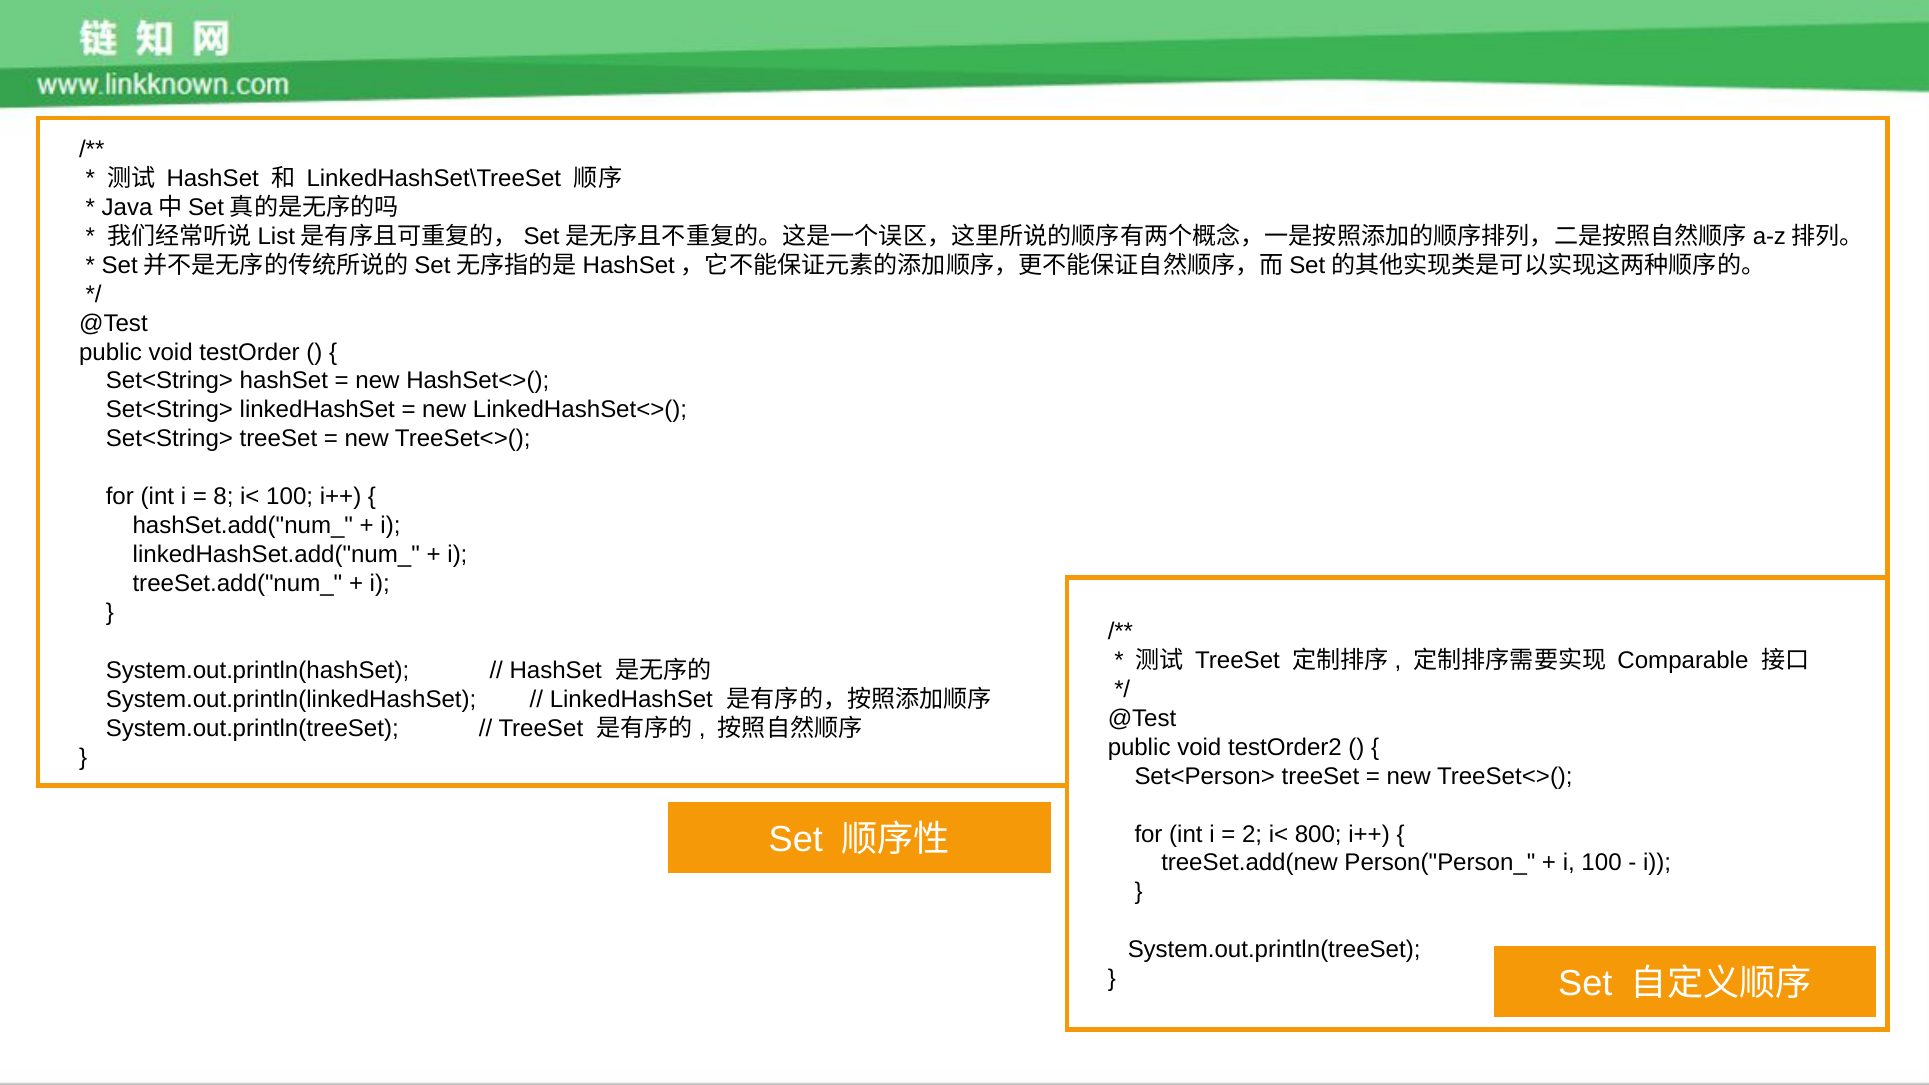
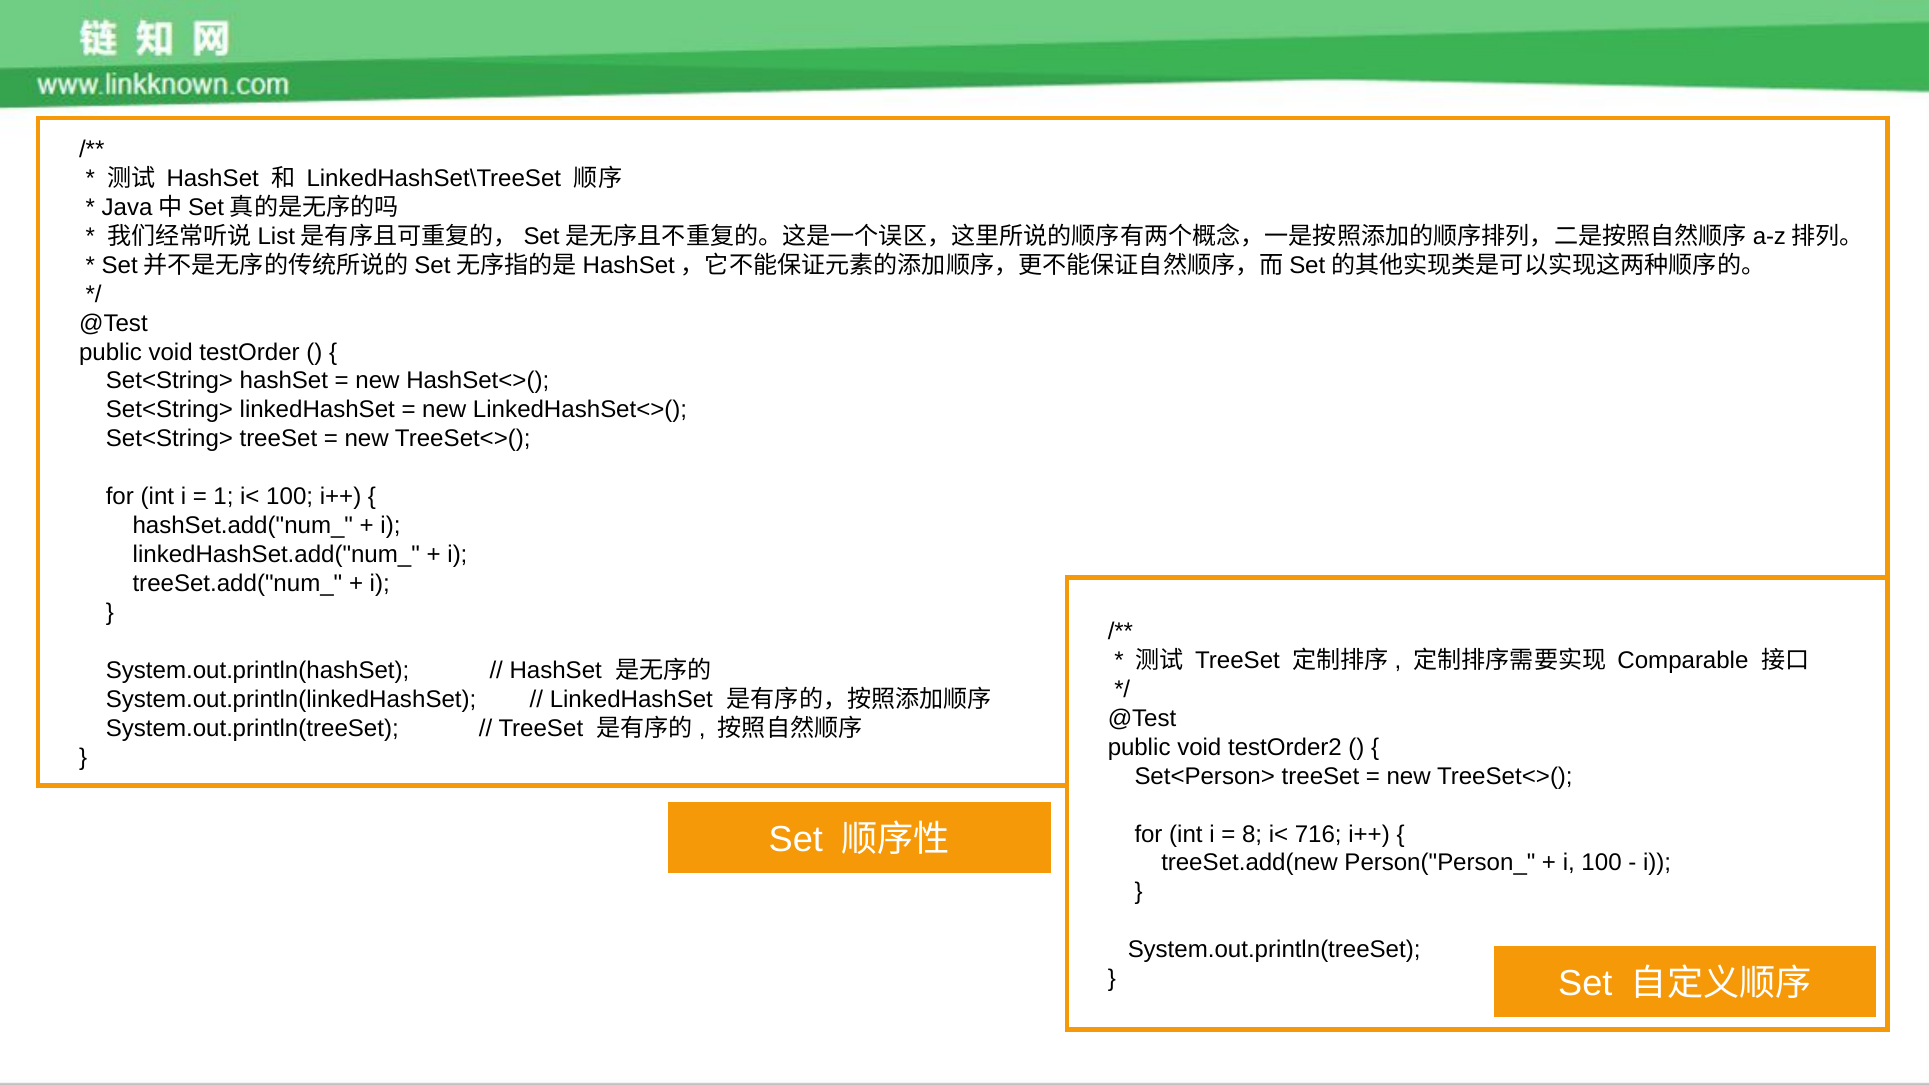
8: 8 -> 1 (223, 497)
2: 2 -> 8 (1252, 834)
800: 800 -> 716 (1318, 834)
